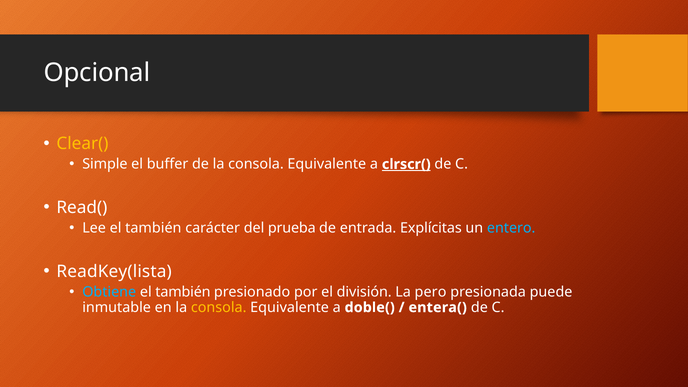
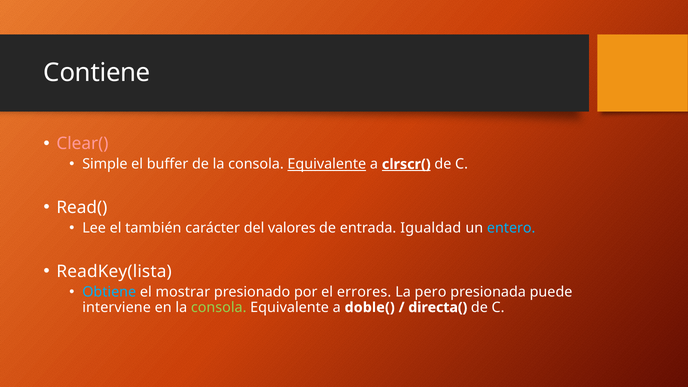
Opcional: Opcional -> Contiene (97, 73)
Clear( colour: yellow -> pink (82, 144)
Equivalente underline: none -> present (327, 164)
prueba: prueba -> valores (292, 228)
Explícitas: Explícitas -> Igualdad (431, 228)
también: también -> mostrar (183, 292)
división: división -> errores (364, 292)
inmutable: inmutable -> interviene (117, 307)
consola colour: yellow -> light green (219, 307)
entera(: entera( -> directa( (438, 307)
